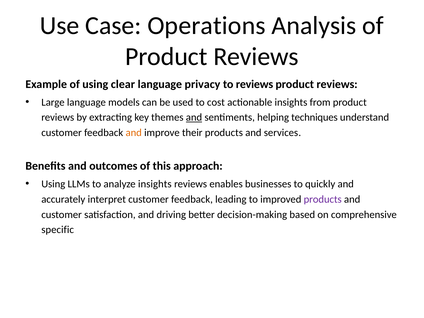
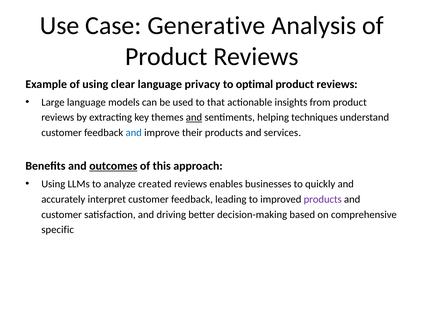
Operations: Operations -> Generative (206, 26)
to reviews: reviews -> optimal (254, 84)
cost: cost -> that (216, 102)
and colour: orange -> blue (134, 133)
outcomes underline: none -> present (113, 166)
analyze insights: insights -> created (155, 184)
